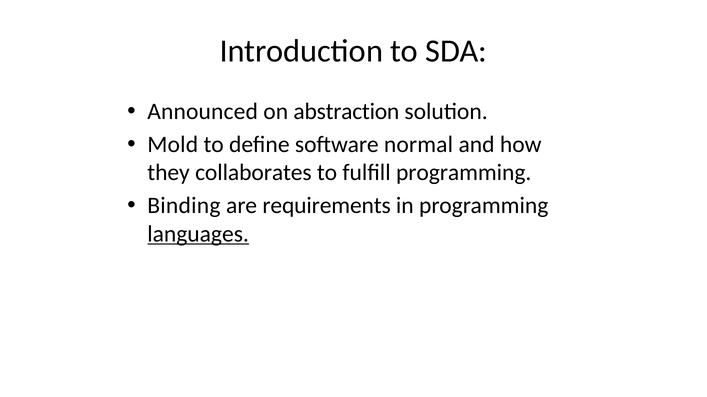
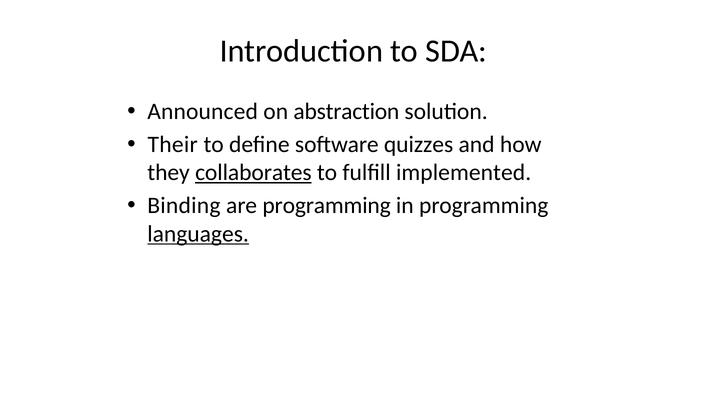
Mold: Mold -> Their (173, 145)
normal: normal -> quizzes (419, 145)
collaborates underline: none -> present (253, 173)
fulfill programming: programming -> implemented (464, 173)
are requirements: requirements -> programming (327, 206)
